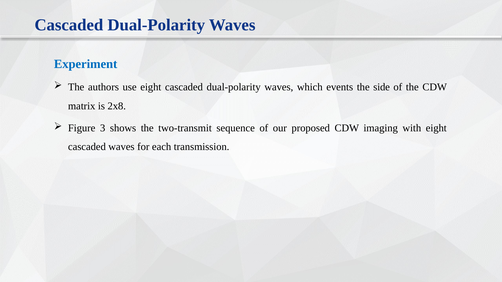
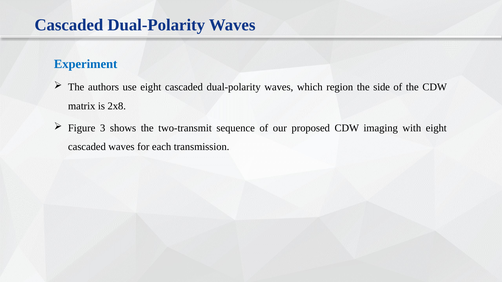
events: events -> region (340, 87)
